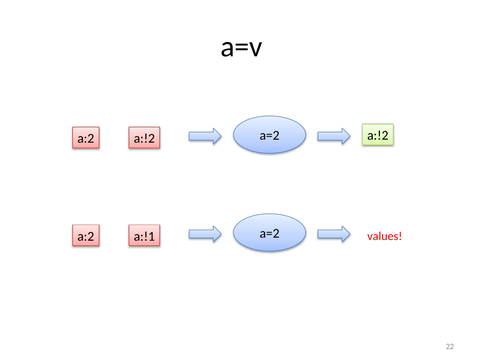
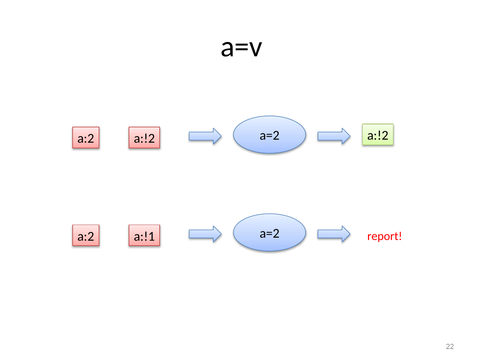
values: values -> report (385, 236)
